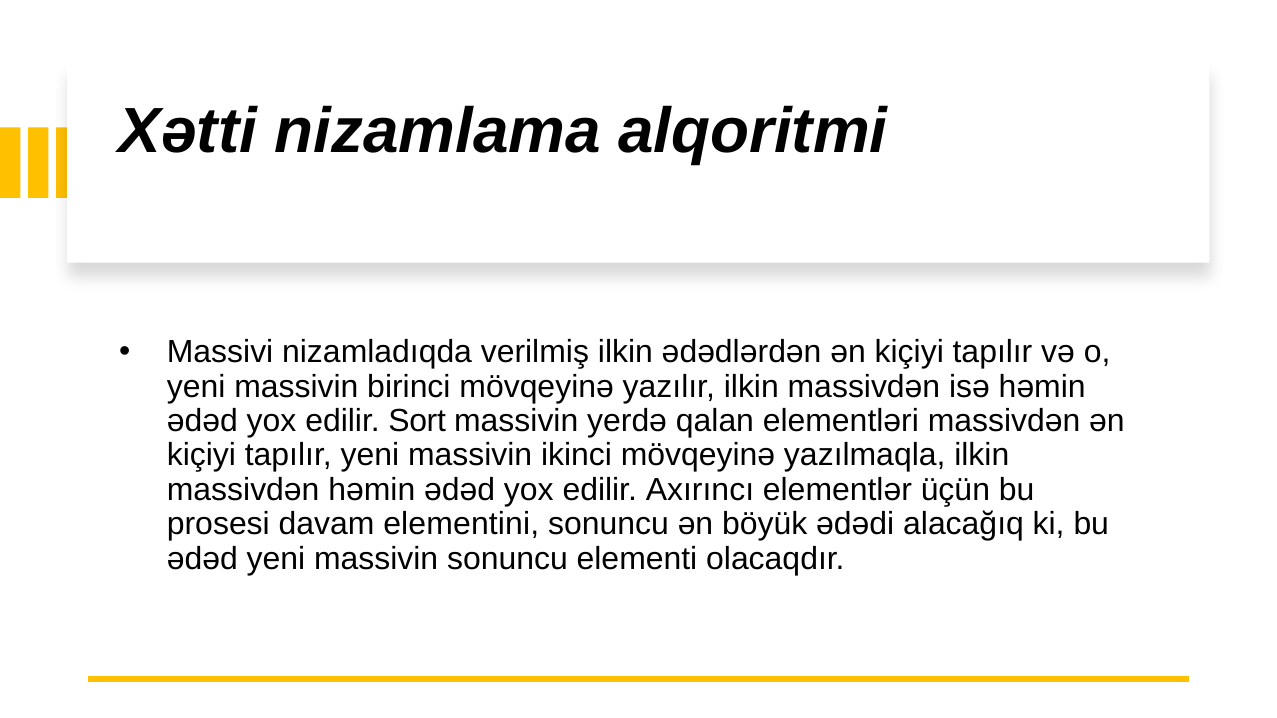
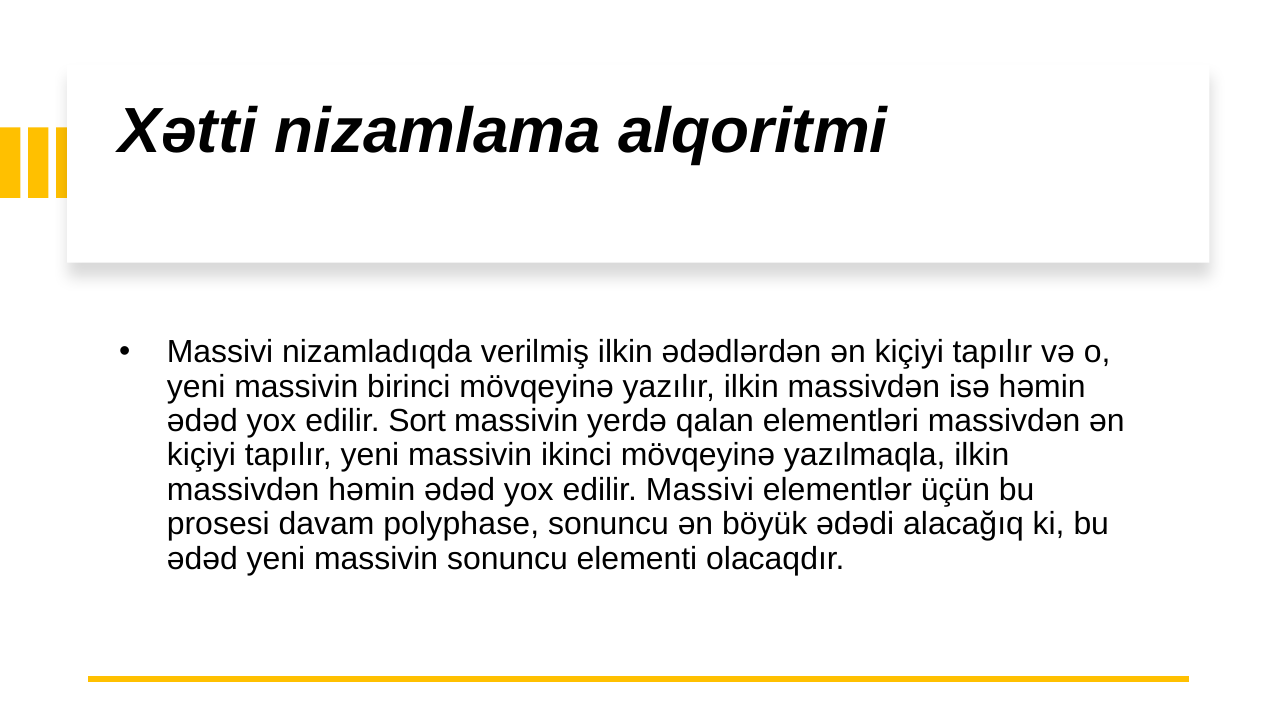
edilir Axırıncı: Axırıncı -> Massivi (700, 490)
elementini: elementini -> polyphase (461, 525)
